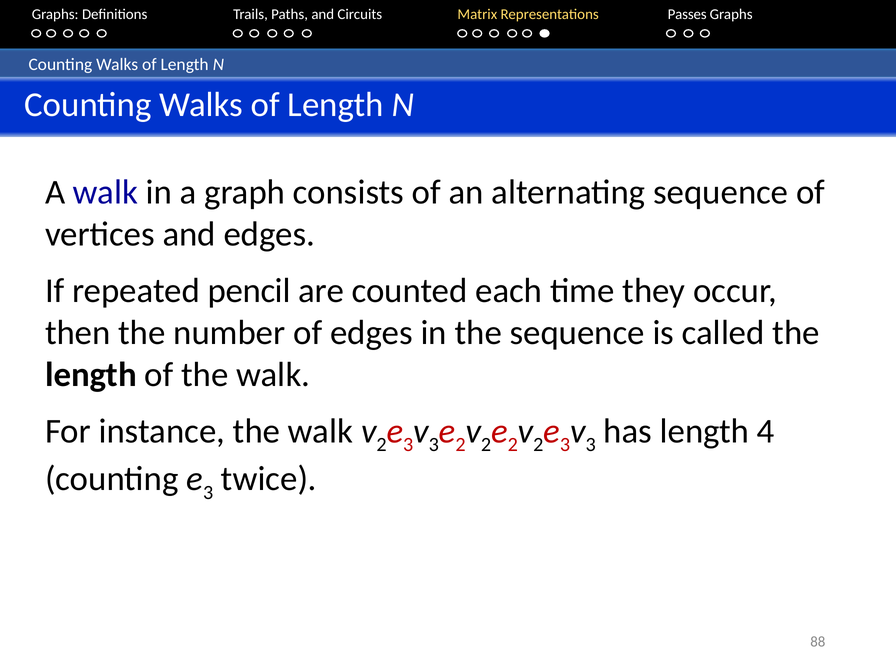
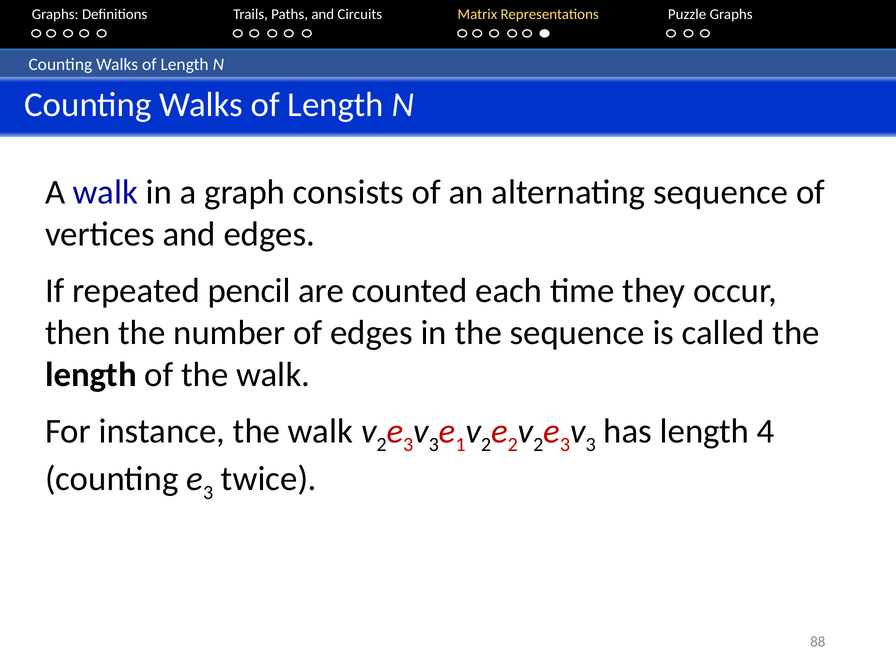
Passes: Passes -> Puzzle (687, 14)
2: 2 -> 1 (461, 445)
